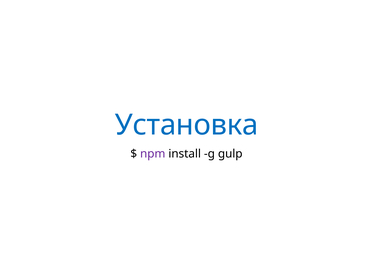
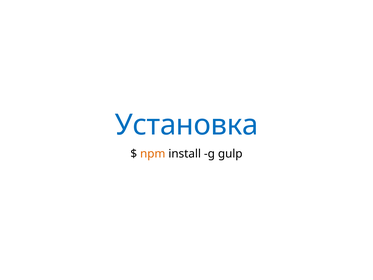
npm colour: purple -> orange (153, 154)
